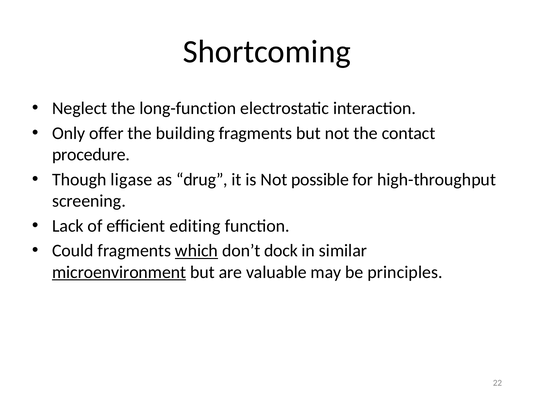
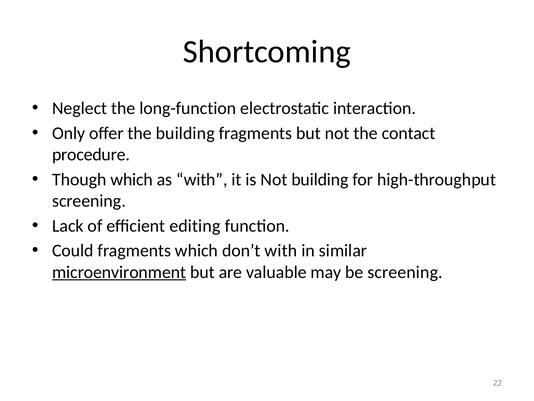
Though ligase: ligase -> which (132, 179)
as drug: drug -> with (202, 179)
Not possible: possible -> building (320, 179)
which underline: present -> none (196, 250)
don’t dock: dock -> with (281, 250)
be principles: principles -> screening (405, 272)
